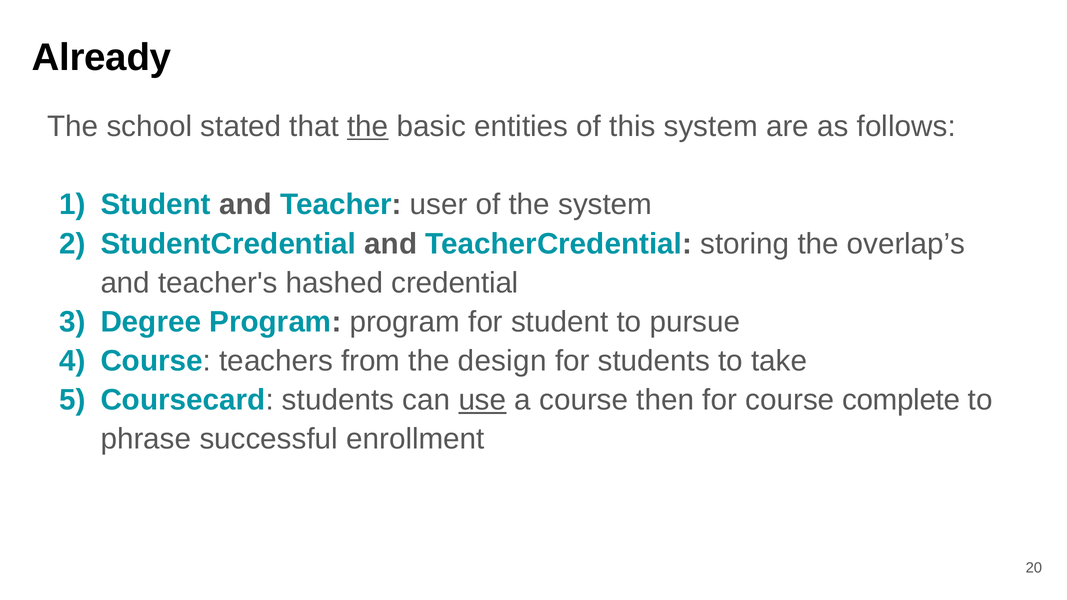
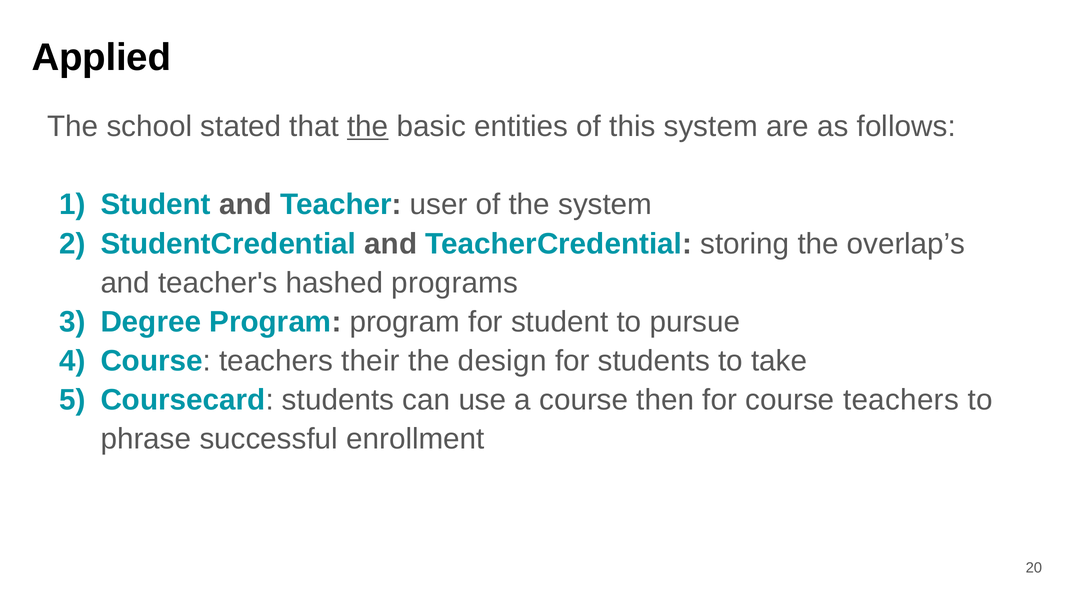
Already: Already -> Applied (101, 57)
credential: credential -> programs (455, 283)
from: from -> their (371, 361)
use underline: present -> none (482, 400)
for course complete: complete -> teachers (901, 400)
